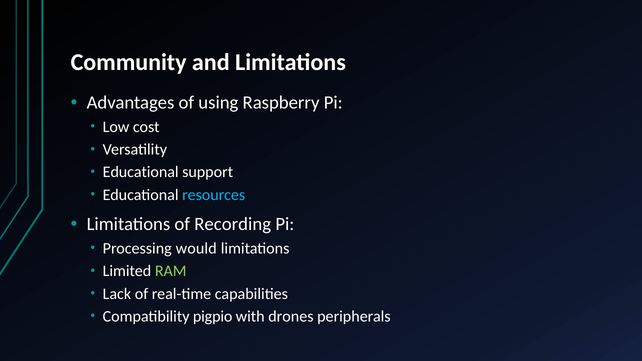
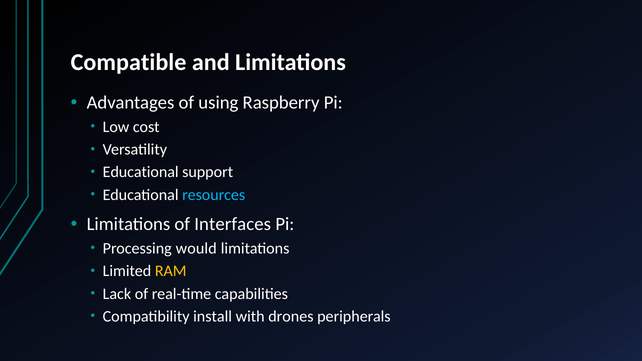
Community: Community -> Compatible (129, 63)
Recording: Recording -> Interfaces (233, 224)
RAM colour: light green -> yellow (171, 271)
pigpio: pigpio -> install (213, 317)
